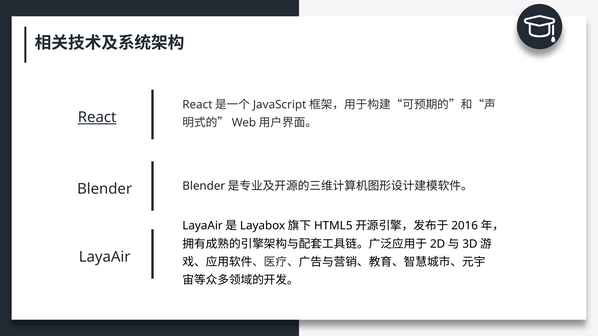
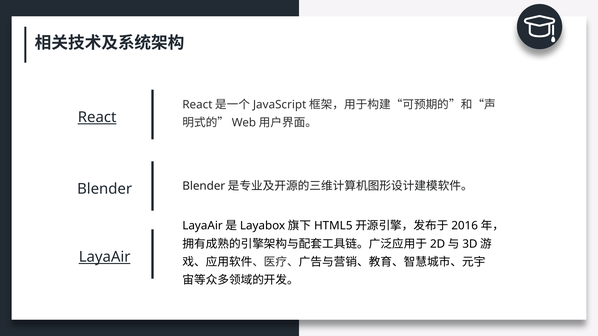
LayaAir underline: none -> present (105, 257)
